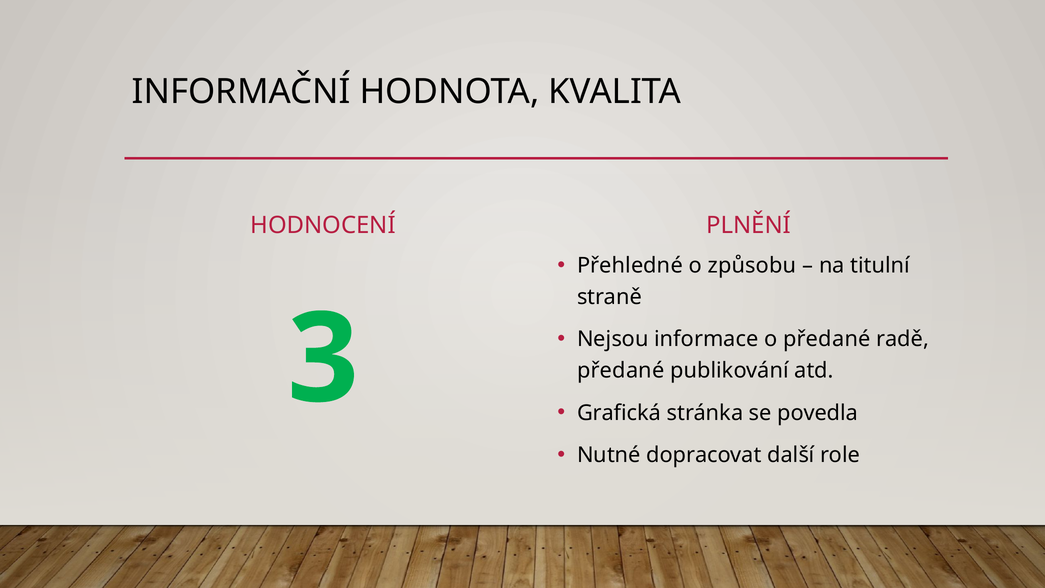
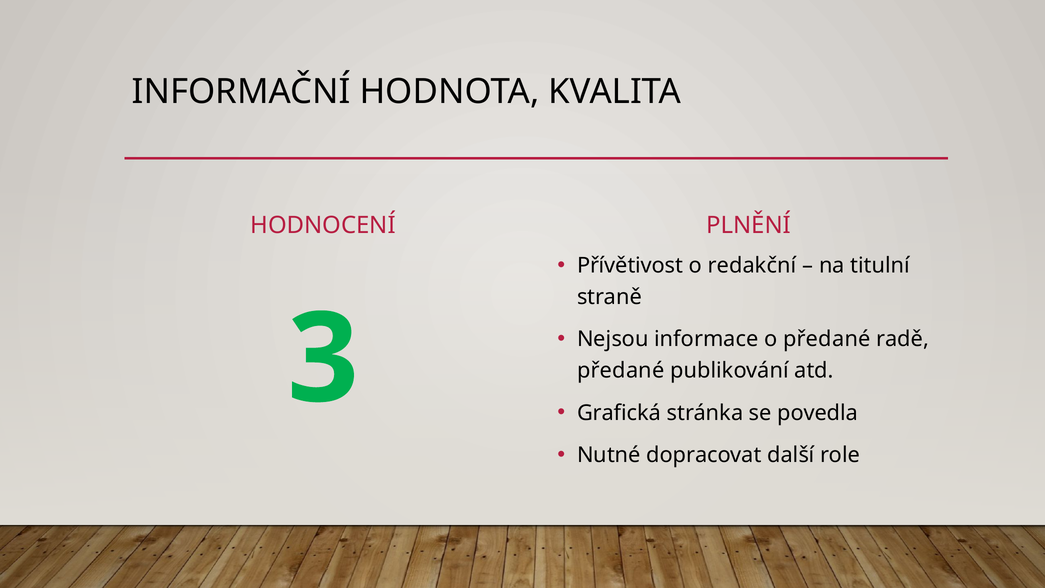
Přehledné: Přehledné -> Přívětivost (630, 266)
způsobu: způsobu -> redakční (752, 266)
